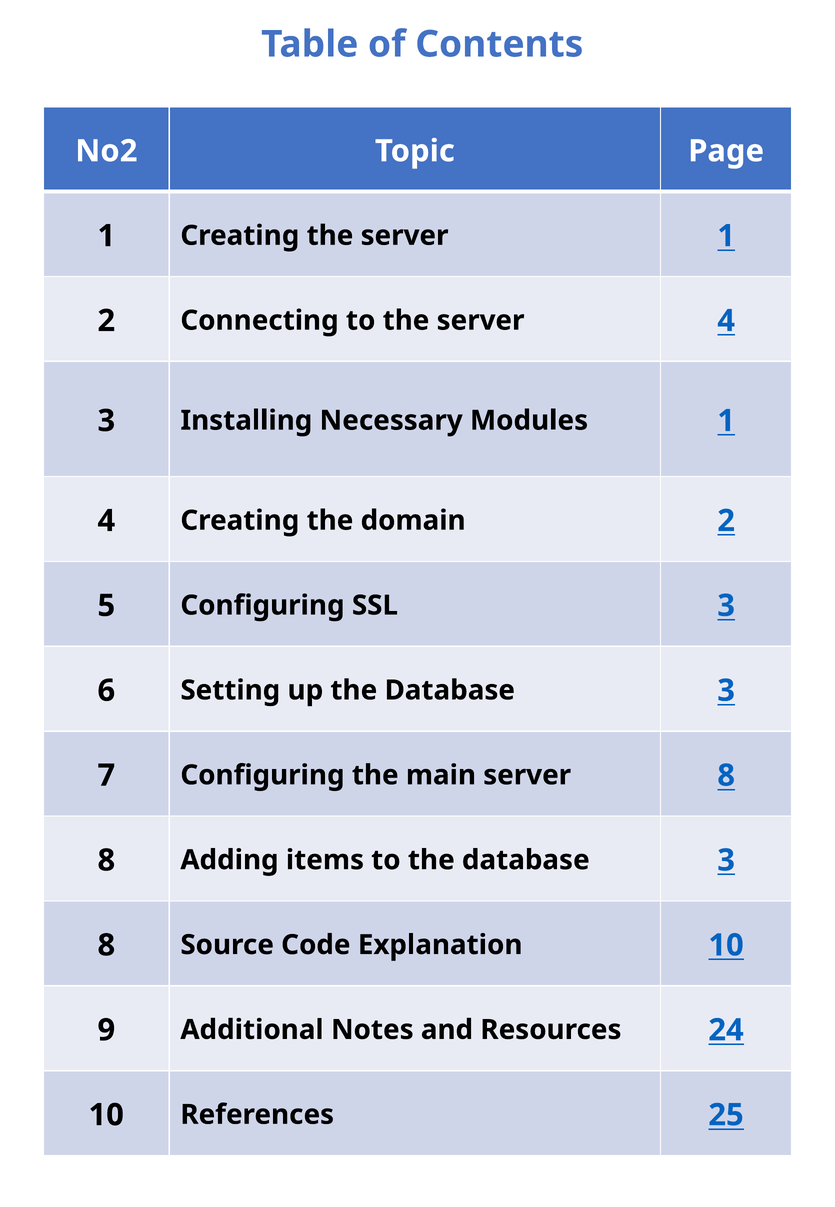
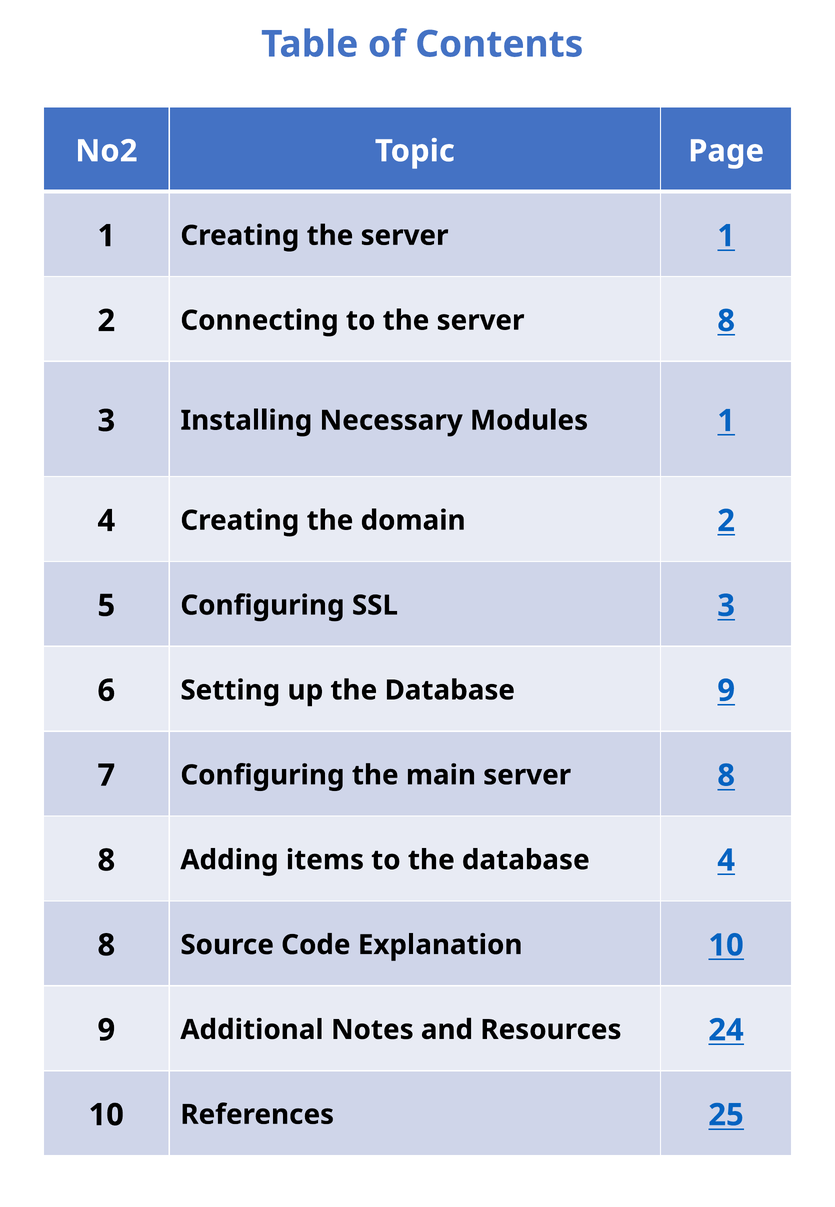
the server 4: 4 -> 8 (726, 321)
up the Database 3: 3 -> 9 (726, 690)
to the database 3: 3 -> 4 (726, 860)
